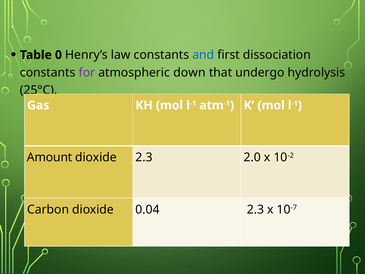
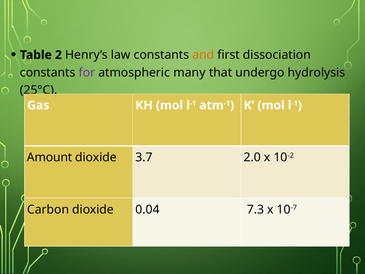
0: 0 -> 2 (58, 55)
and colour: blue -> orange (203, 55)
down: down -> many (189, 72)
dioxide 2.3: 2.3 -> 3.7 (144, 157)
0.04 2.3: 2.3 -> 7.3 (255, 209)
